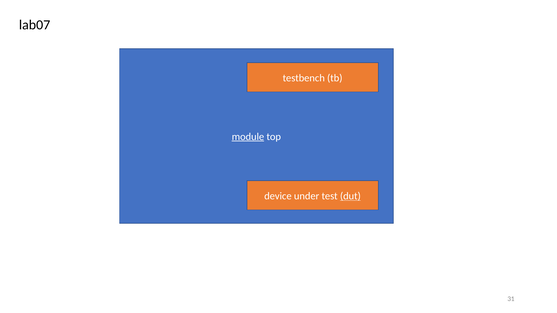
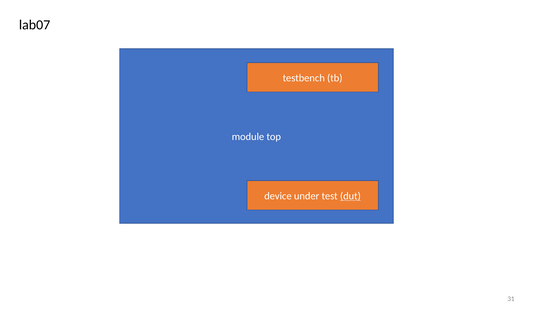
module underline: present -> none (248, 137)
